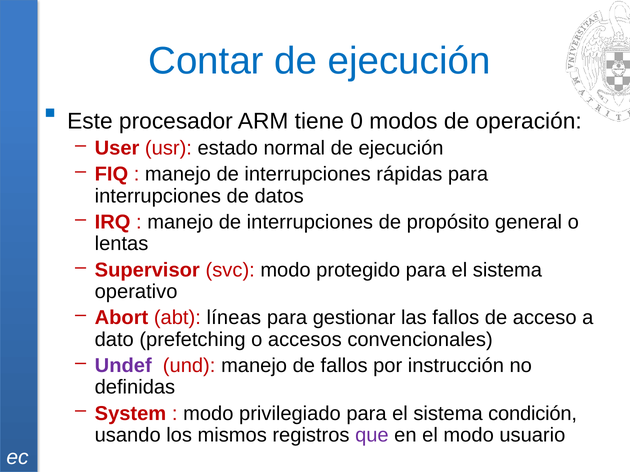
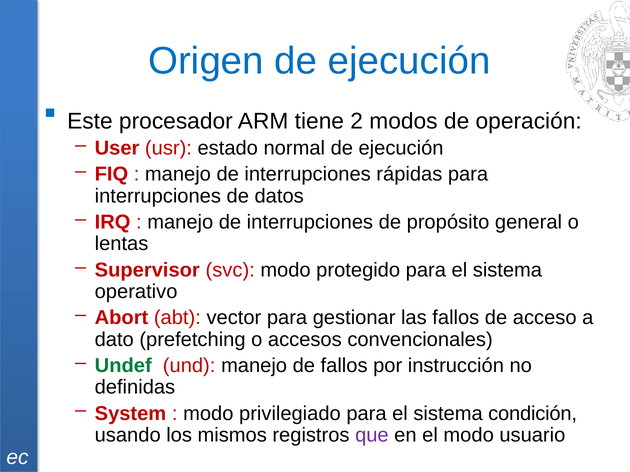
Contar: Contar -> Origen (206, 61)
0: 0 -> 2 (357, 121)
líneas: líneas -> vector (234, 318)
Undef colour: purple -> green (123, 366)
